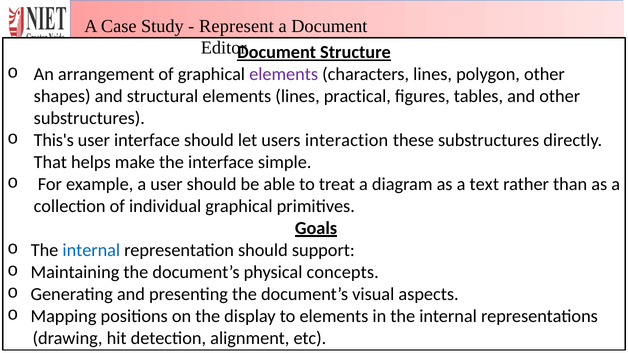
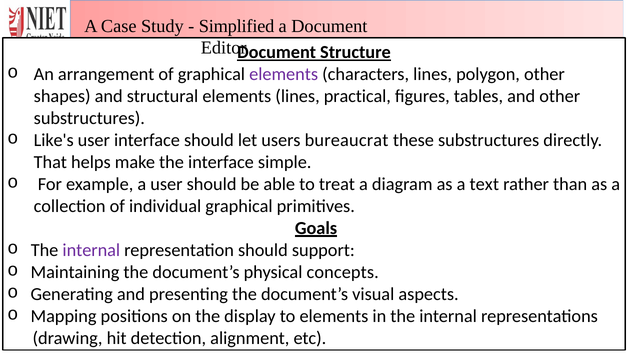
Represent: Represent -> Simplified (237, 26)
This's: This's -> Like's (54, 140)
interaction: interaction -> bureaucrat (347, 140)
internal colour: blue -> purple (91, 250)
